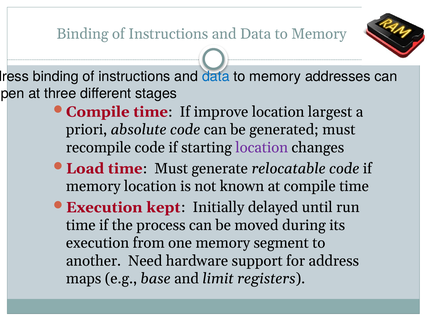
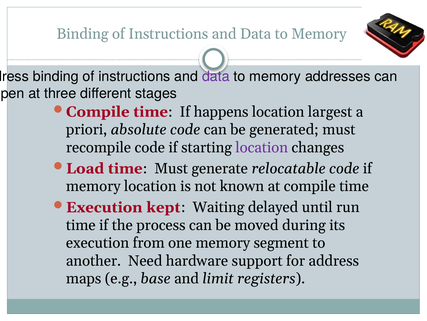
data colour: blue -> purple (216, 76)
improve: improve -> happens (221, 112)
Initially: Initially -> Waiting (218, 207)
